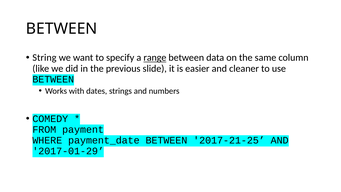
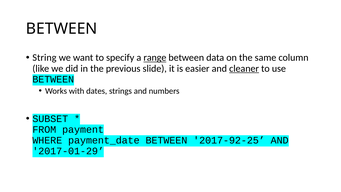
cleaner underline: none -> present (244, 68)
COMEDY: COMEDY -> SUBSET (50, 119)
2017-21-25: 2017-21-25 -> 2017-92-25 (229, 140)
